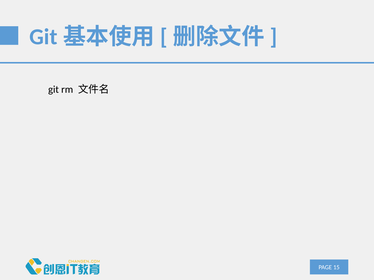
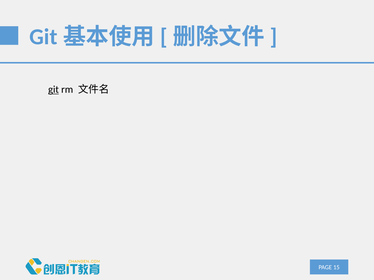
git underline: none -> present (54, 90)
